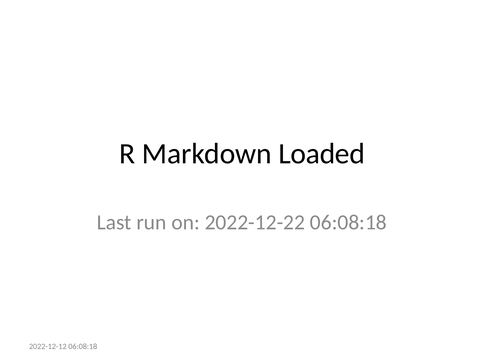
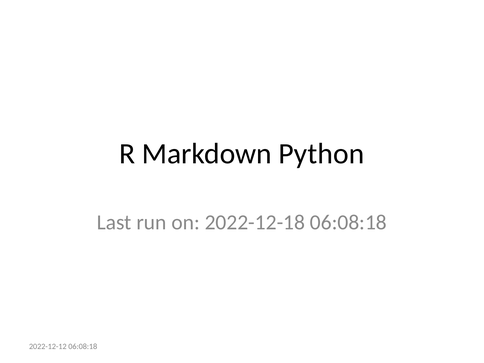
Loaded: Loaded -> Python (321, 154)
2022-12-22: 2022-12-22 -> 2022-12-18 (255, 223)
